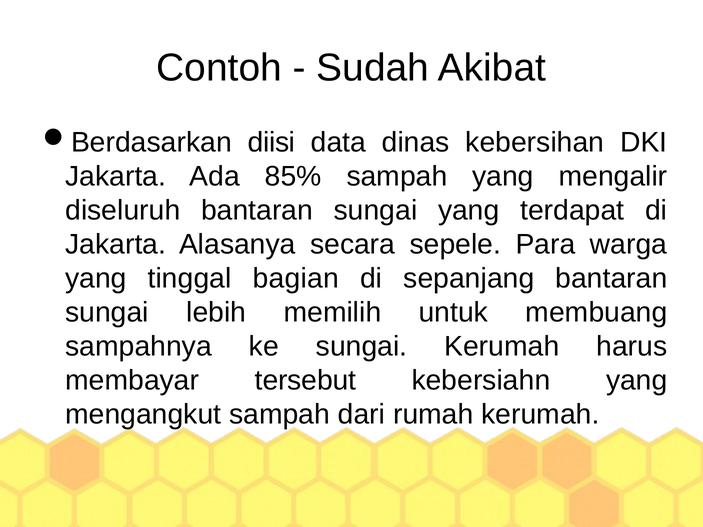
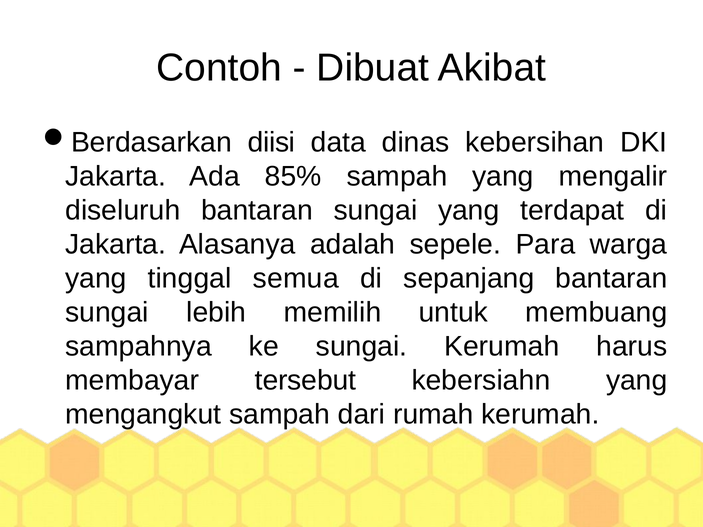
Sudah: Sudah -> Dibuat (373, 68)
secara: secara -> adalah (353, 244)
bagian: bagian -> semua (296, 278)
